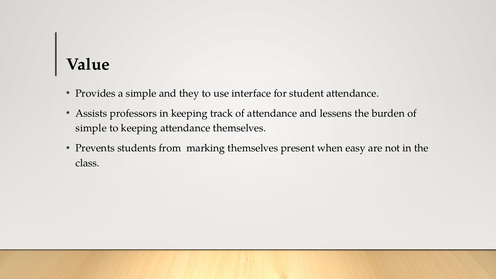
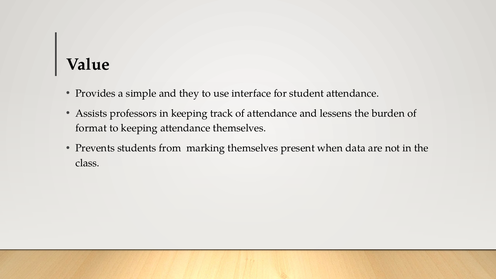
simple: simple -> format (91, 128)
easy: easy -> data (356, 148)
